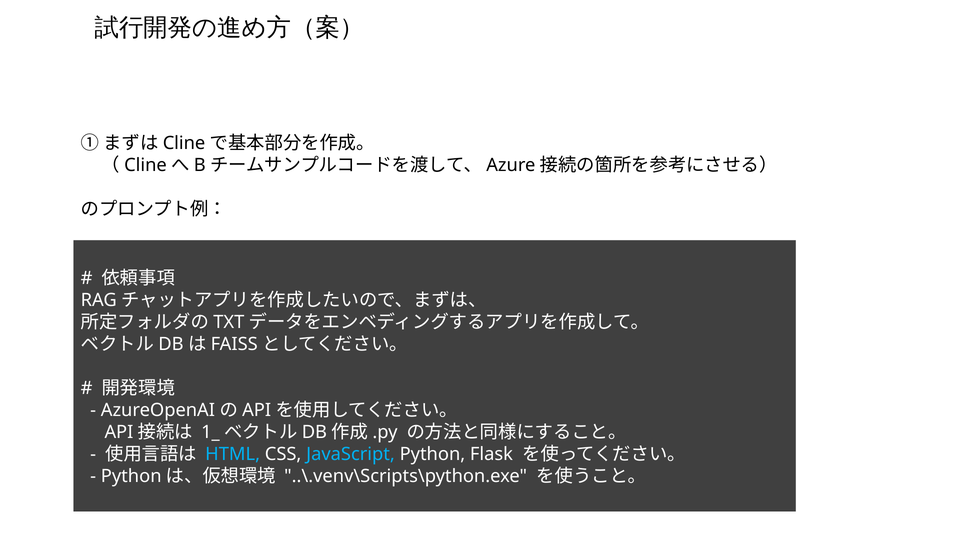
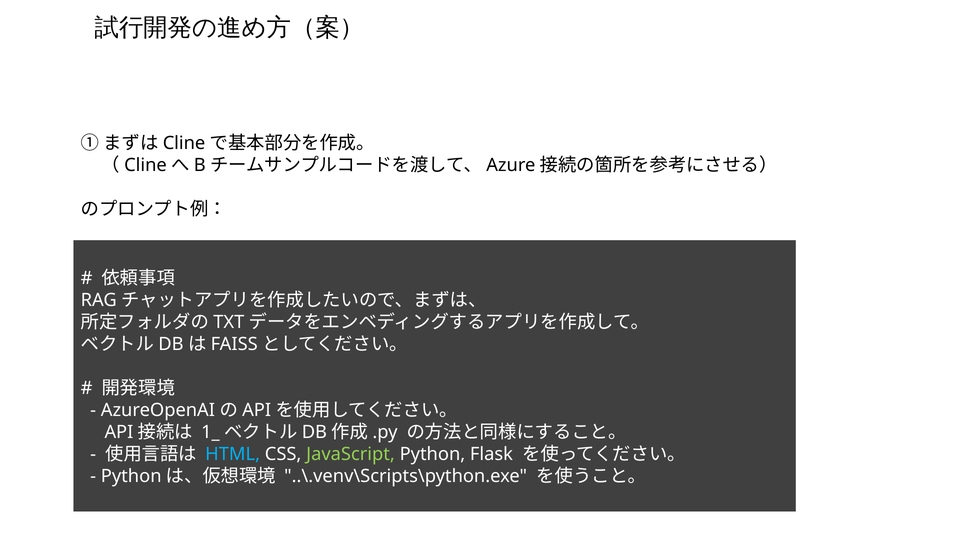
JavaScript colour: light blue -> light green (350, 454)
